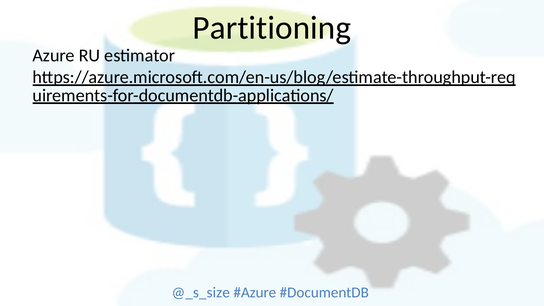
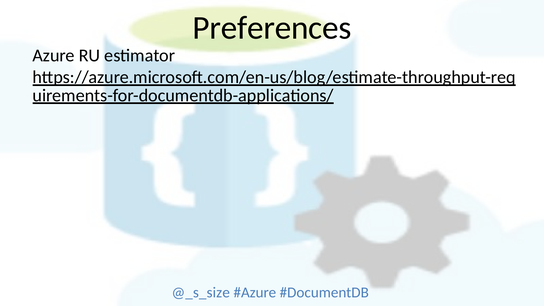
Partitioning: Partitioning -> Preferences (272, 28)
